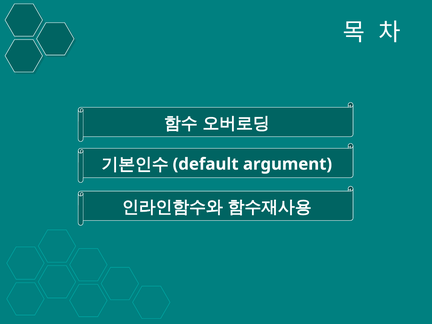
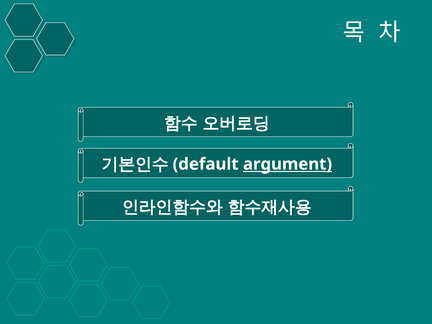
argument underline: none -> present (288, 164)
